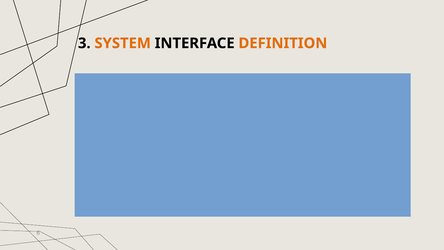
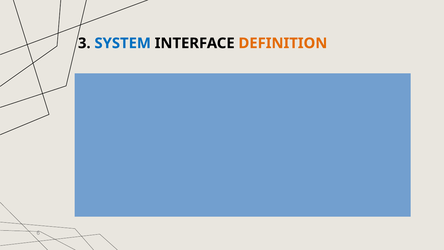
SYSTEM colour: orange -> blue (123, 43)
